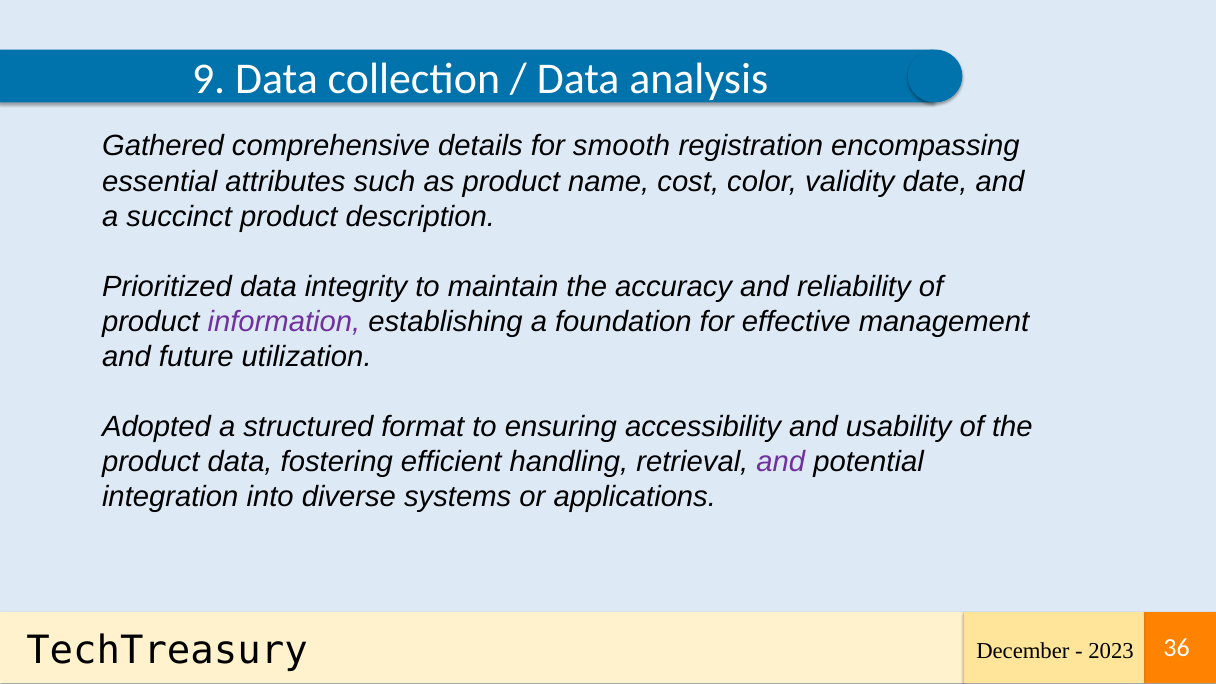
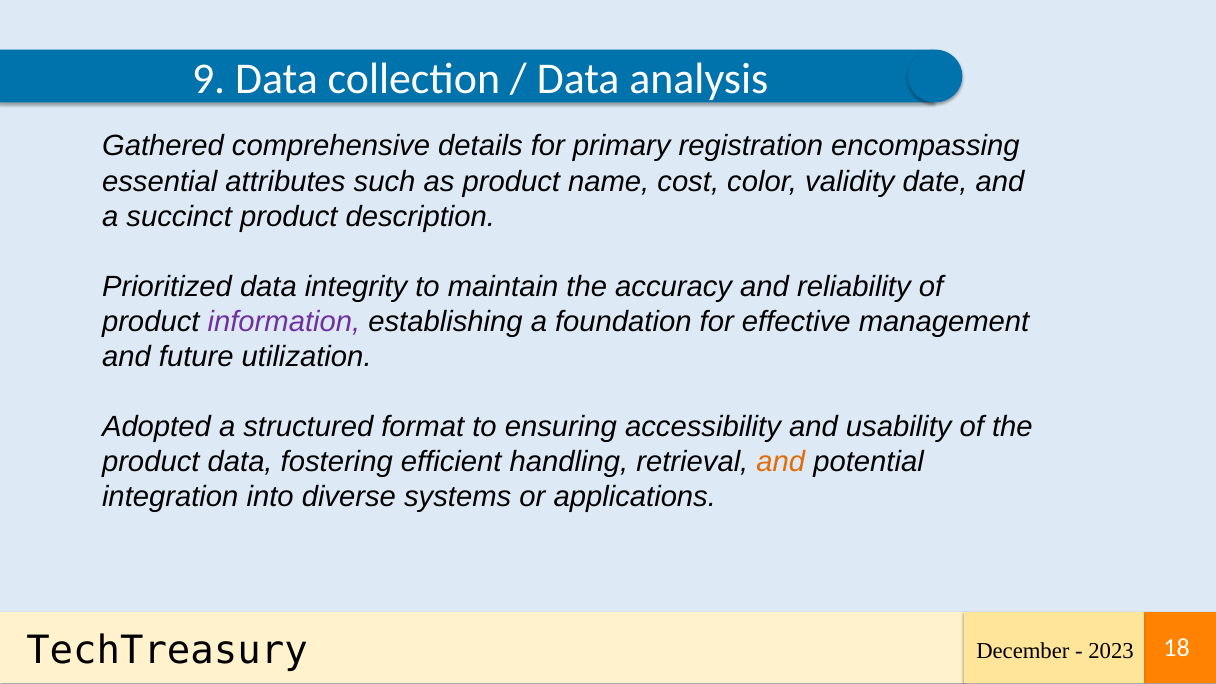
smooth: smooth -> primary (622, 146)
and colour: purple -> orange (781, 462)
36: 36 -> 18 (1177, 648)
